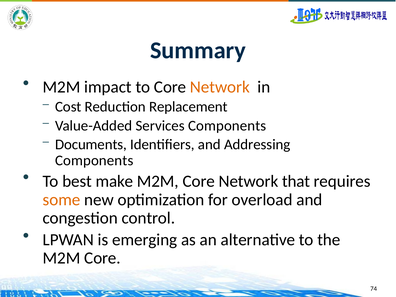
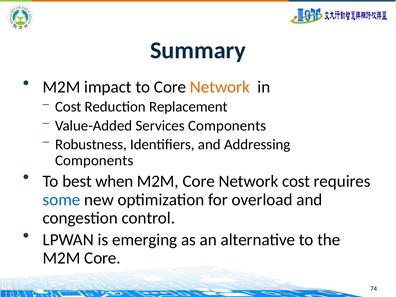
Documents: Documents -> Robustness (91, 144)
make: make -> when (114, 181)
Network that: that -> cost (296, 181)
some colour: orange -> blue (62, 200)
